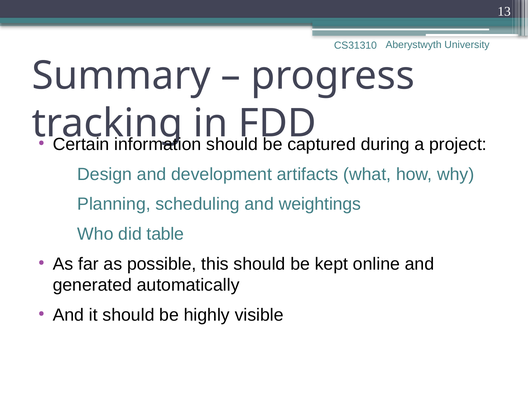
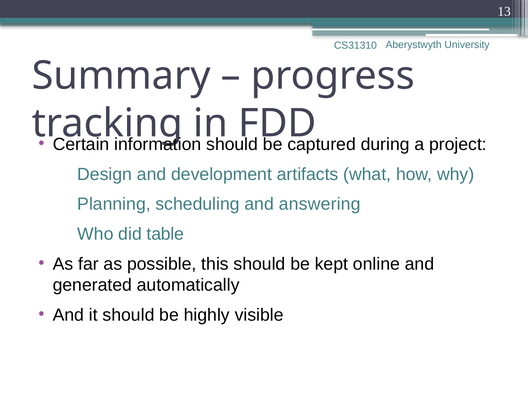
weightings: weightings -> answering (320, 204)
